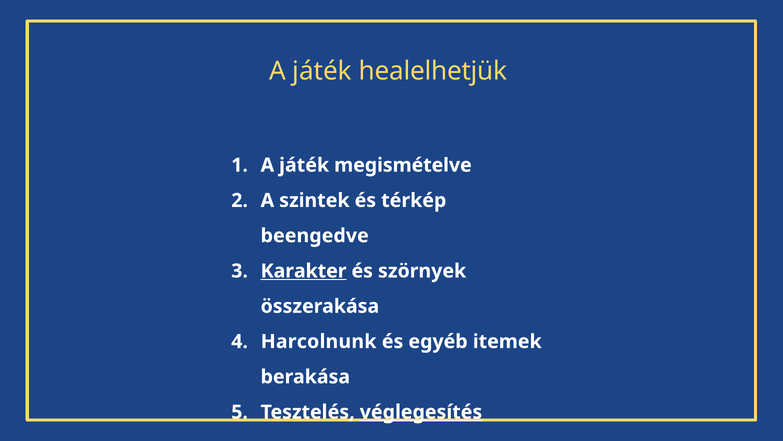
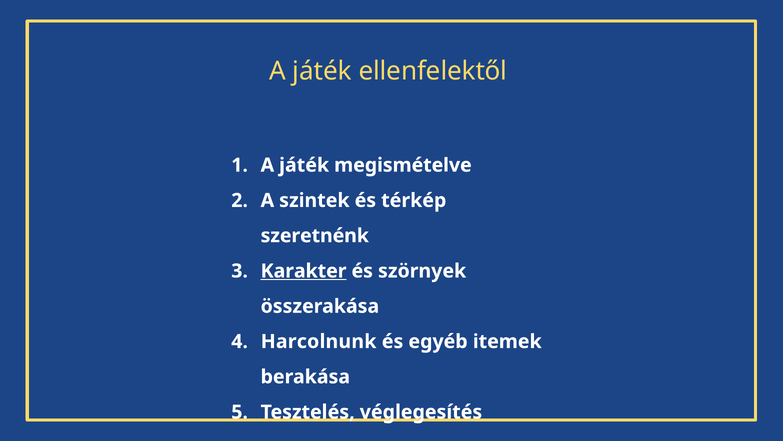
healelhetjük: healelhetjük -> ellenfelektől (433, 71)
beengedve: beengedve -> szeretnénk (315, 235)
véglegesítés underline: present -> none (421, 412)
